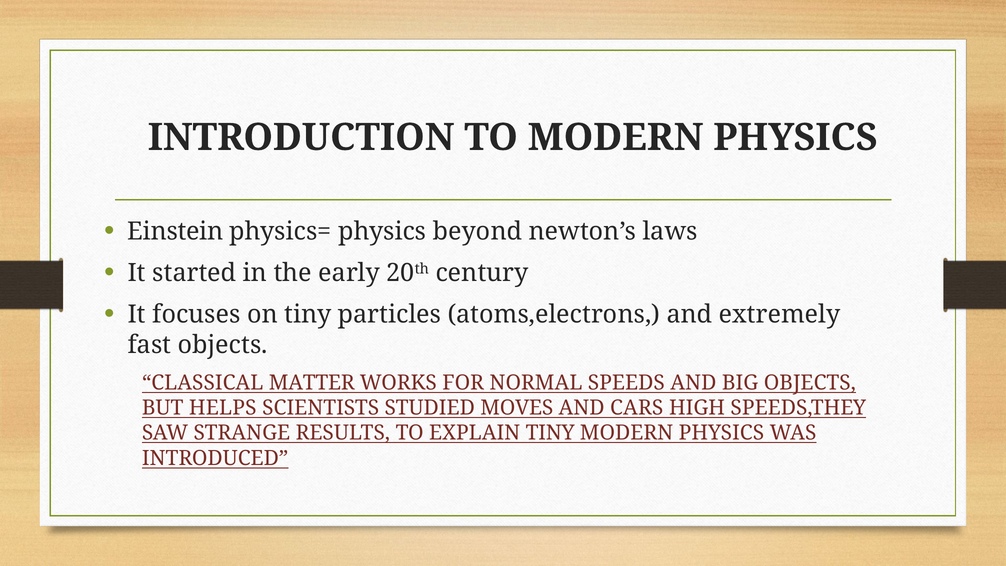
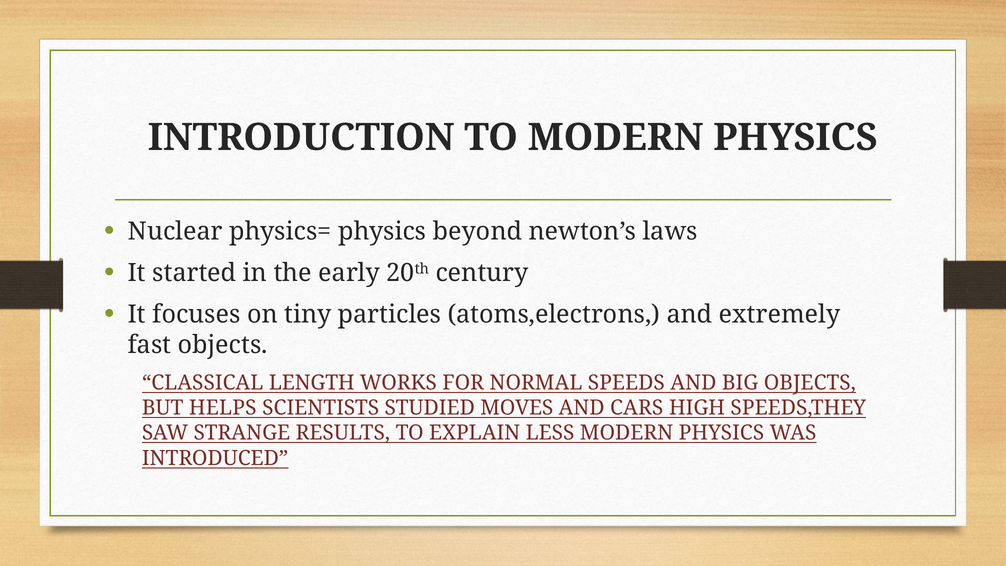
Einstein: Einstein -> Nuclear (175, 232)
MATTER: MATTER -> LENGTH (312, 383)
EXPLAIN TINY: TINY -> LESS (550, 433)
